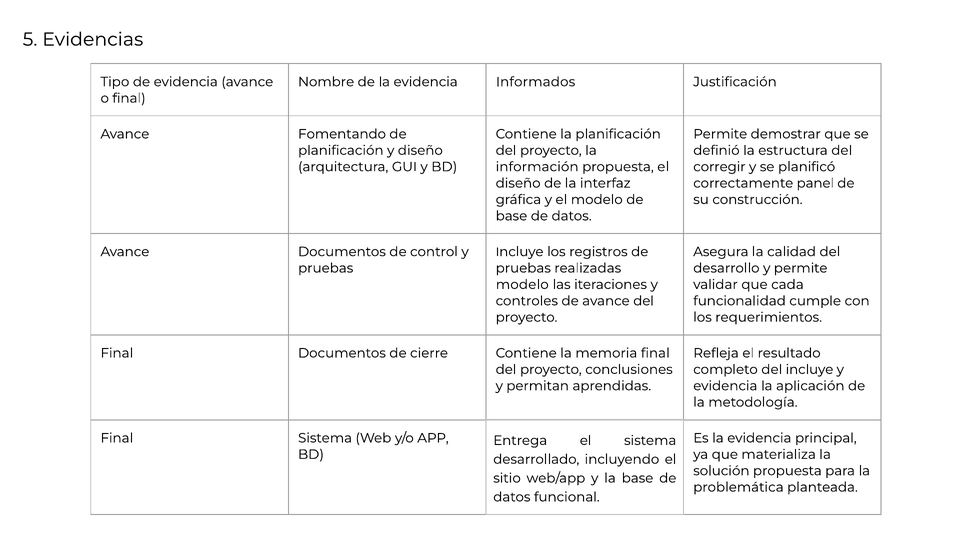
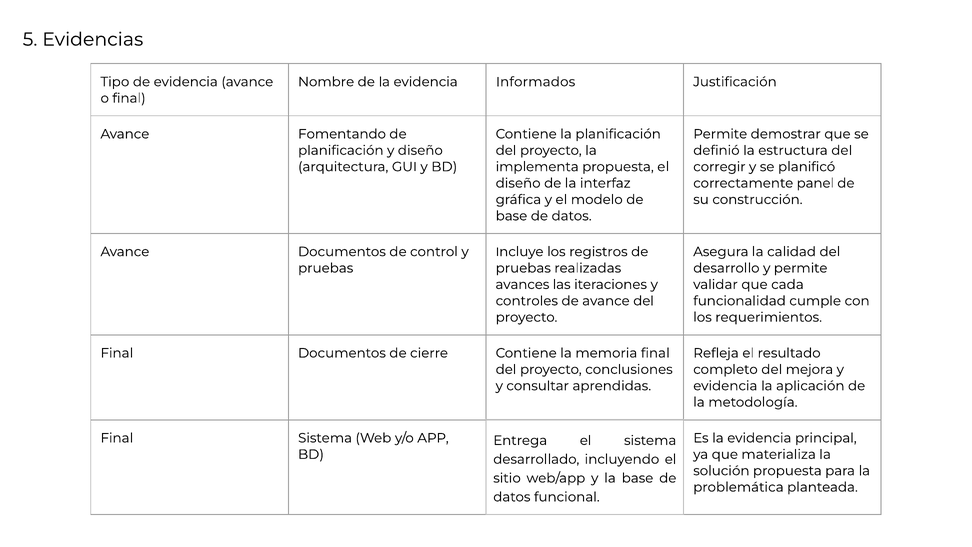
información: información -> implementa (537, 167)
modelo: modelo -> avances (522, 284)
del incluye: incluye -> mejora (809, 369)
permitan: permitan -> consultar (538, 386)
